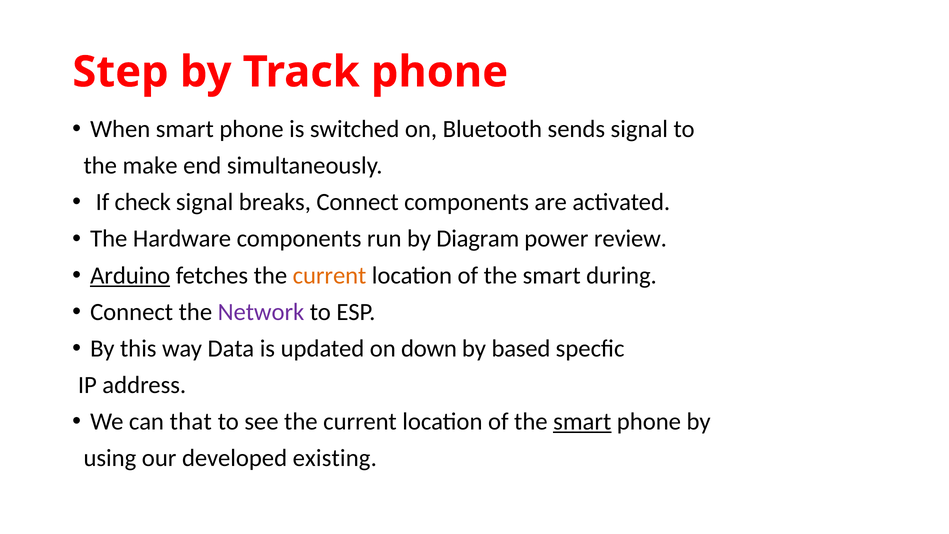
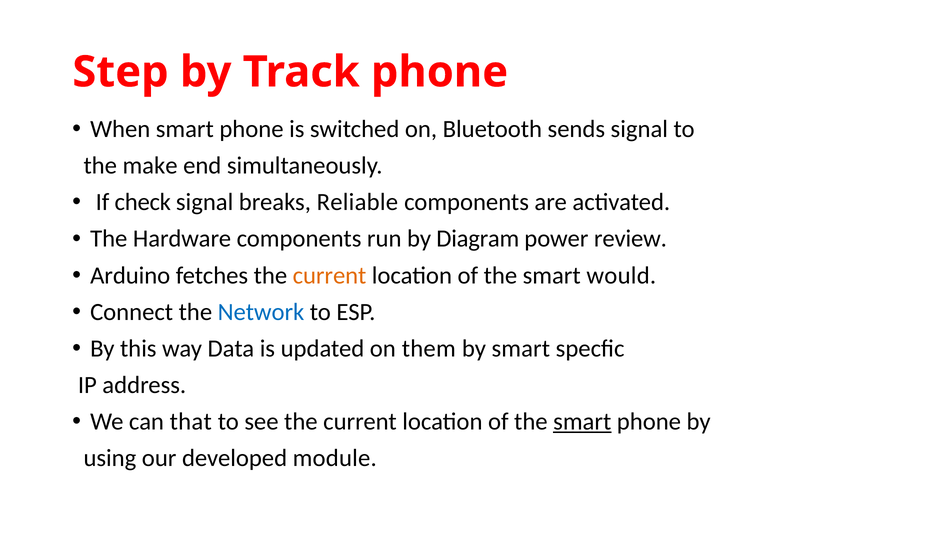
breaks Connect: Connect -> Reliable (357, 202)
Arduino underline: present -> none (130, 275)
during: during -> would (621, 275)
Network colour: purple -> blue (261, 312)
down: down -> them (429, 348)
by based: based -> smart (521, 348)
existing: existing -> module (335, 458)
